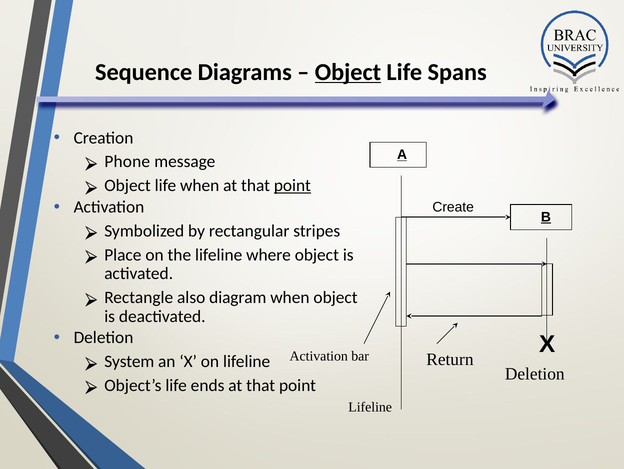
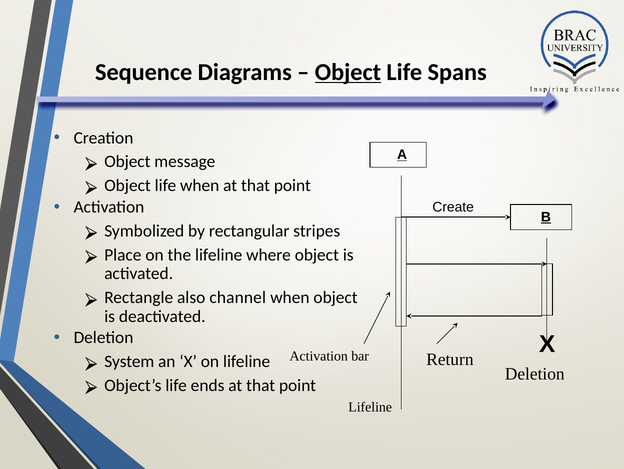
Phone: Phone -> Object (127, 162)
point underline: present -> none (292, 186)
diagram: diagram -> channel (238, 298)
